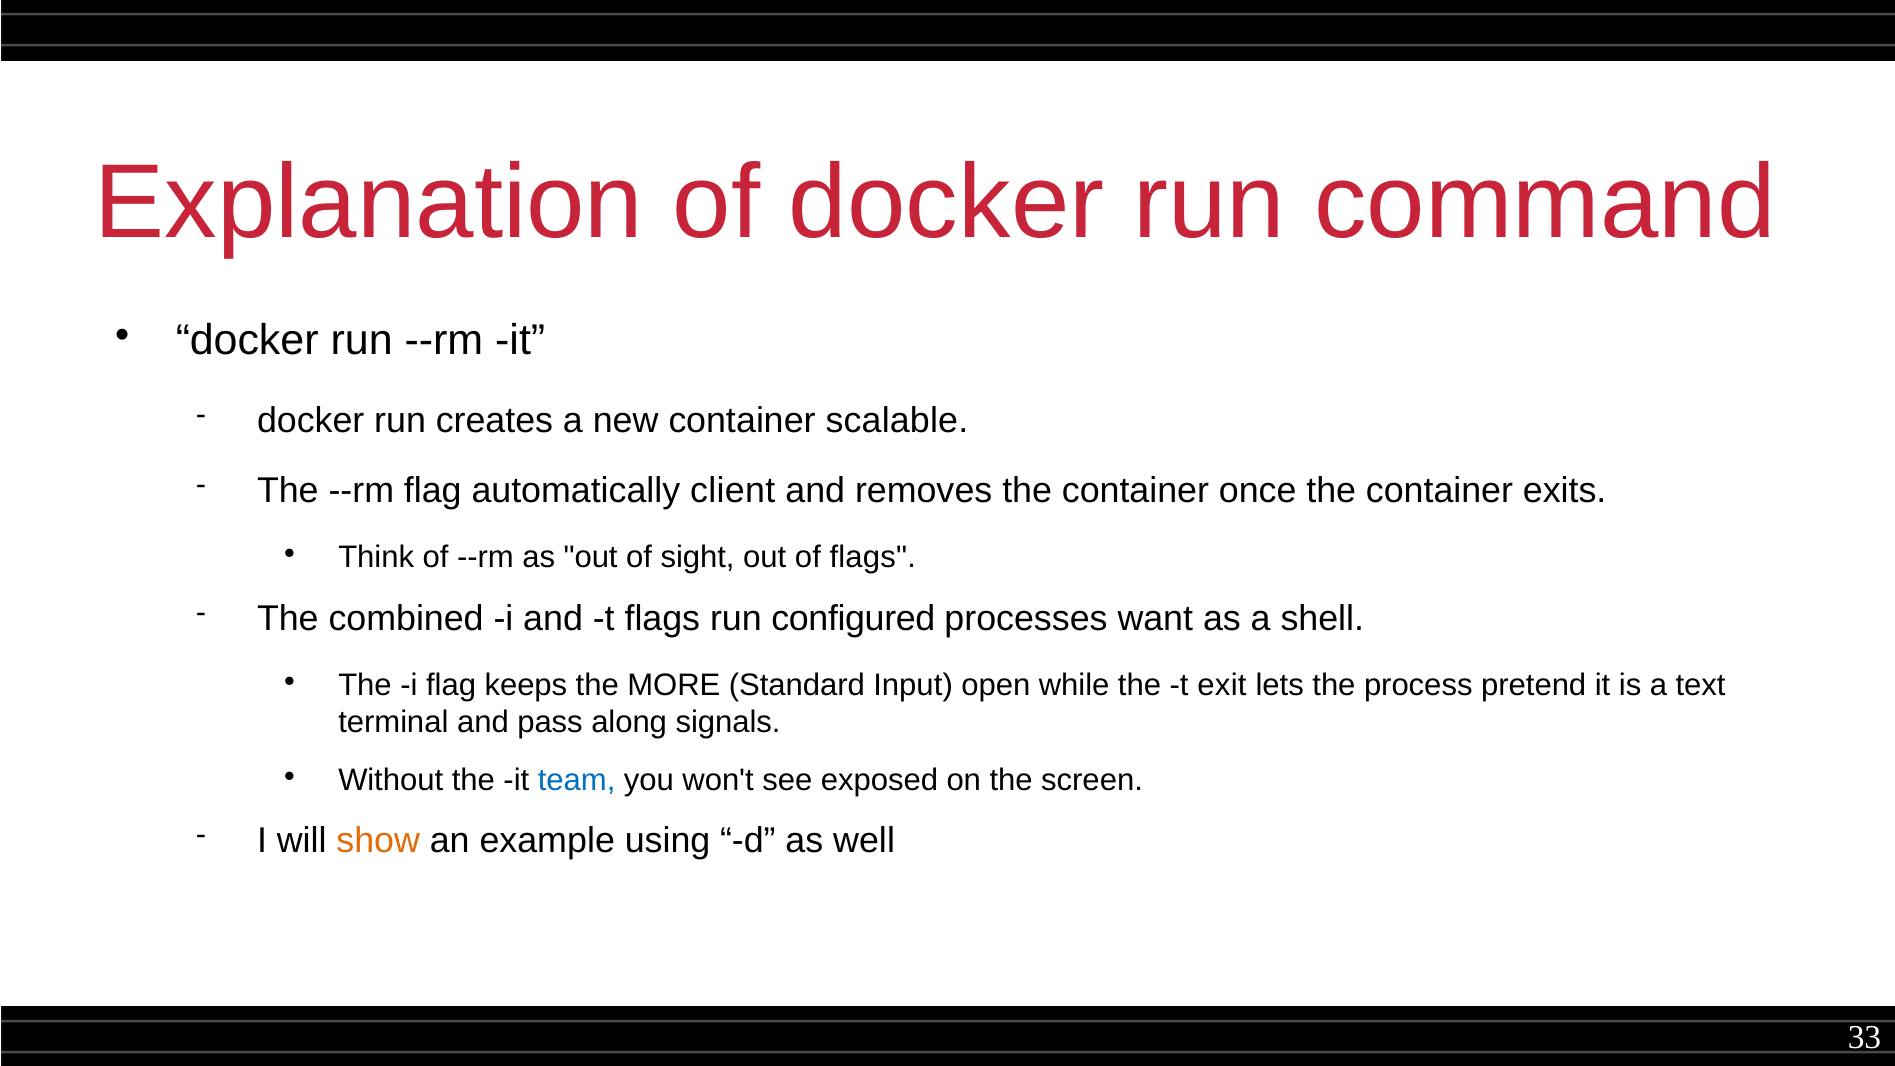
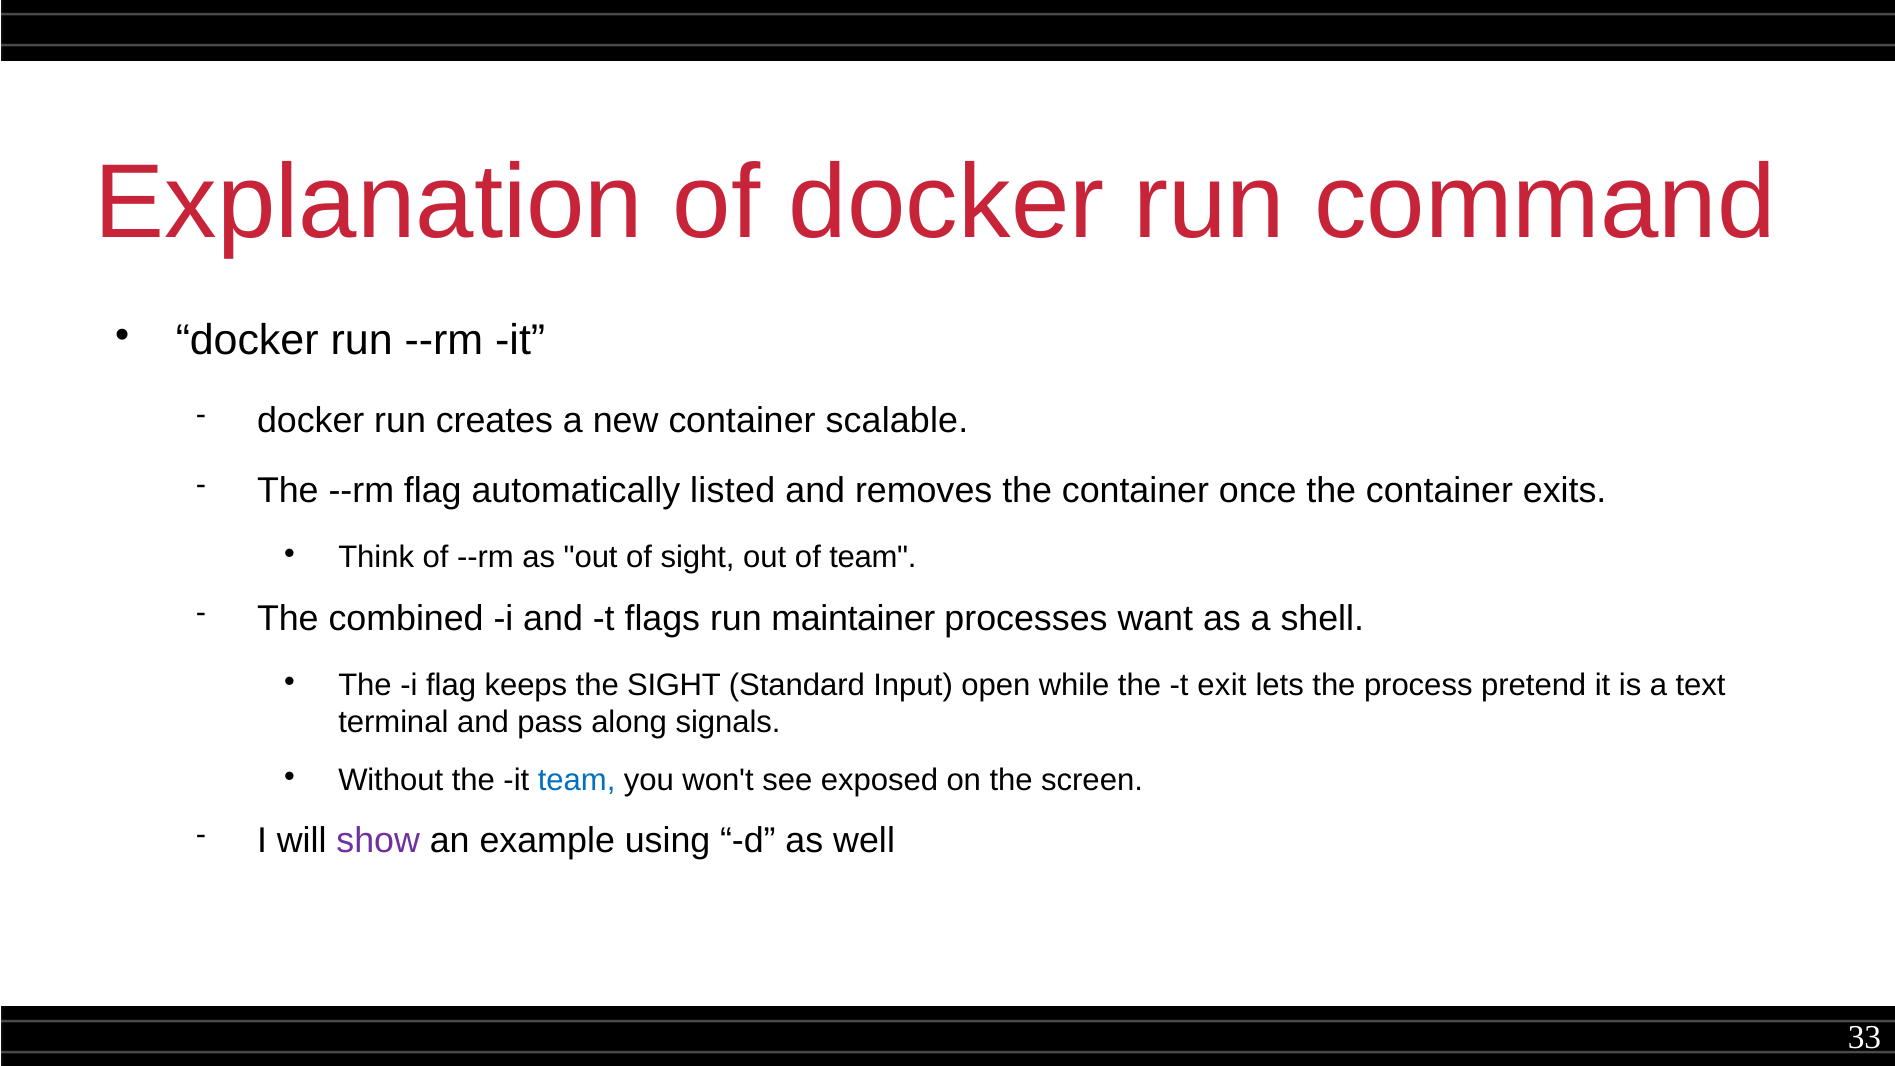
client: client -> listed (733, 491)
of flags: flags -> team (873, 558)
configured: configured -> maintainer (853, 618)
the MORE: MORE -> SIGHT (674, 685)
show colour: orange -> purple (378, 841)
